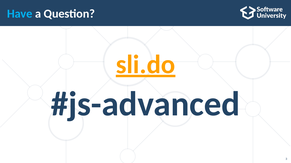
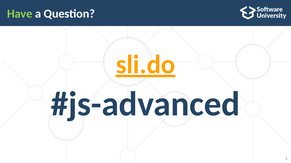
Have colour: light blue -> light green (20, 14)
